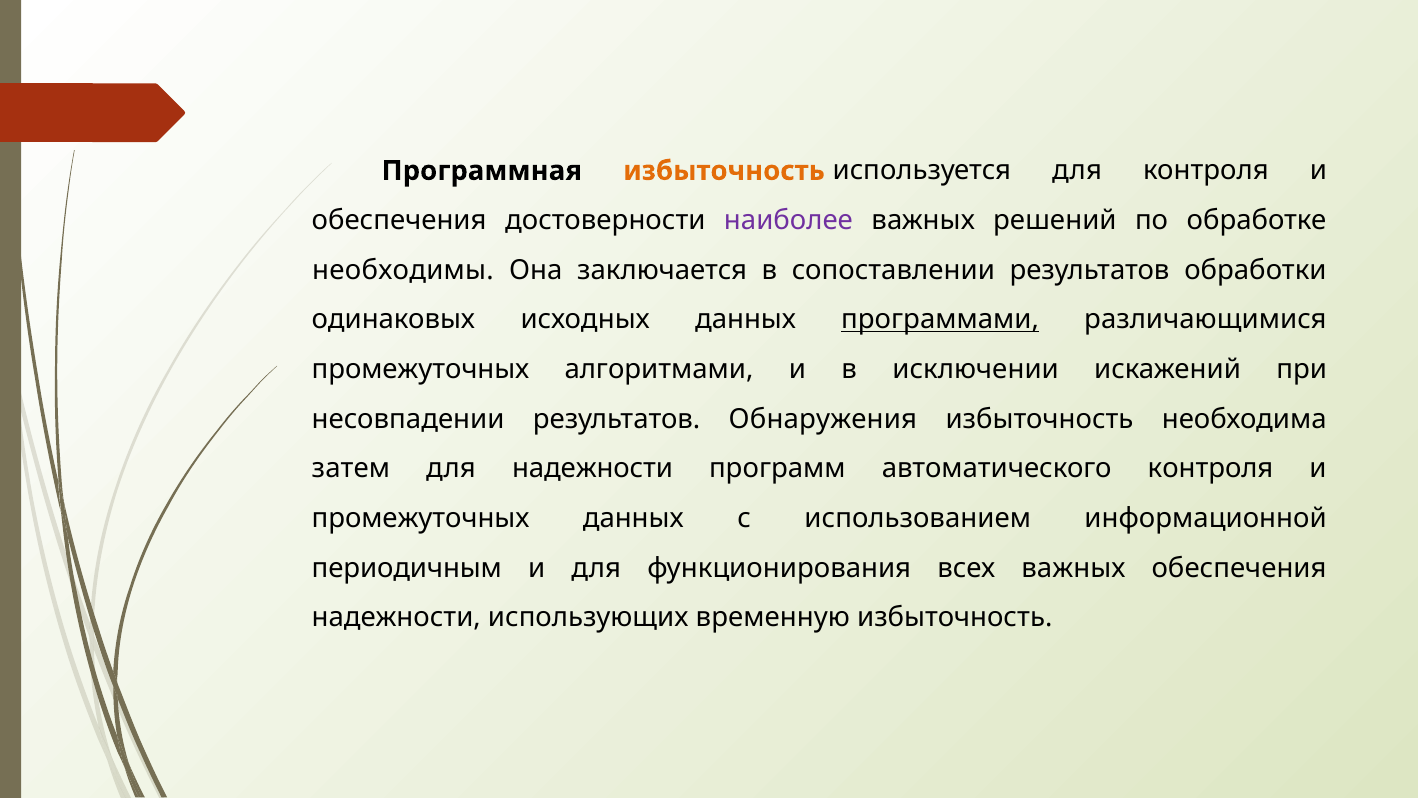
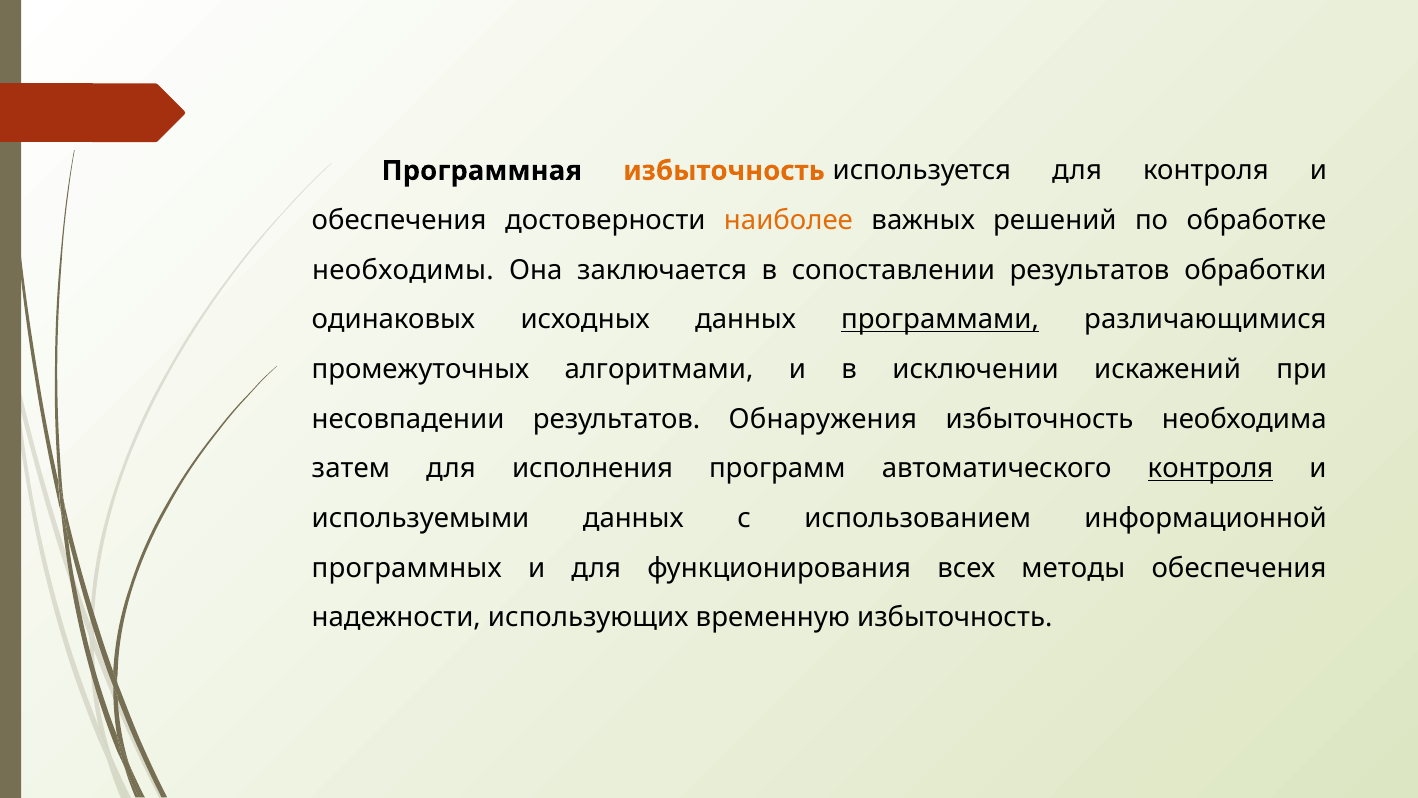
наиболее colour: purple -> orange (788, 220)
для надежности: надежности -> исполнения (593, 468)
контроля underline: none -> present (1211, 468)
промежуточных: промежуточных -> используемыми (421, 518)
периодичным: периодичным -> программных (407, 568)
всех важных: важных -> методы (1073, 568)
